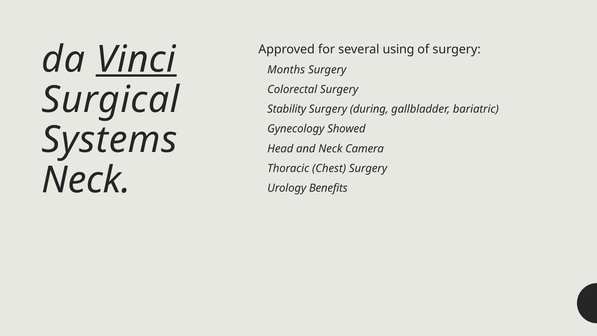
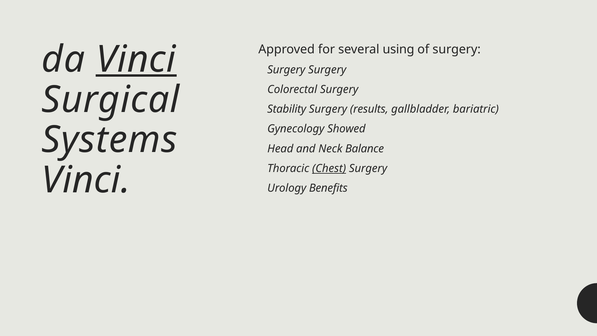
Months: Months -> Surgery (286, 70)
during: during -> results (369, 109)
Camera: Camera -> Balance (365, 149)
Chest underline: none -> present (329, 168)
Neck: Neck -> Vinci (86, 180)
